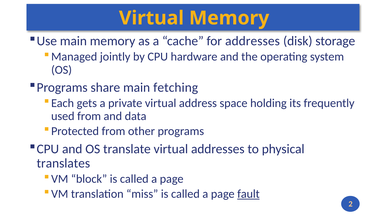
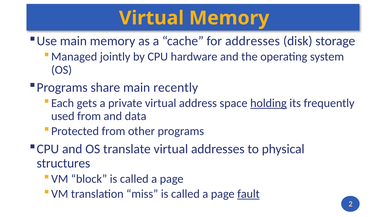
fetching: fetching -> recently (176, 88)
holding underline: none -> present (268, 103)
translates: translates -> structures (63, 163)
